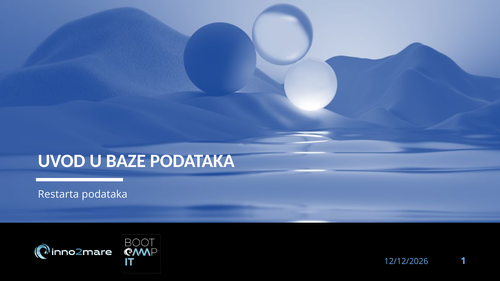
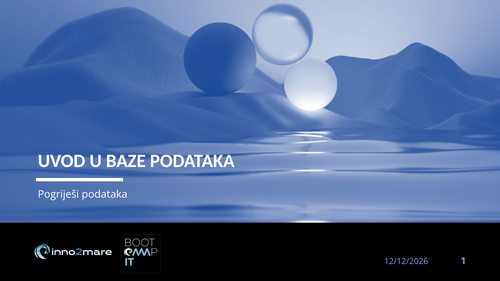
Restarta: Restarta -> Pogriješi (58, 194)
